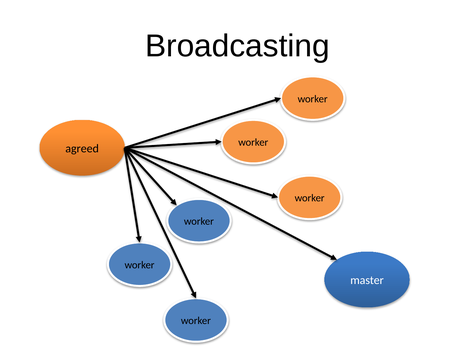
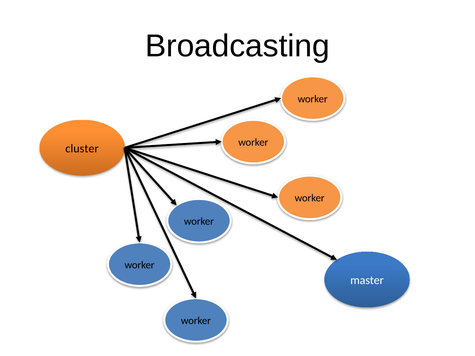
agreed: agreed -> cluster (82, 149)
